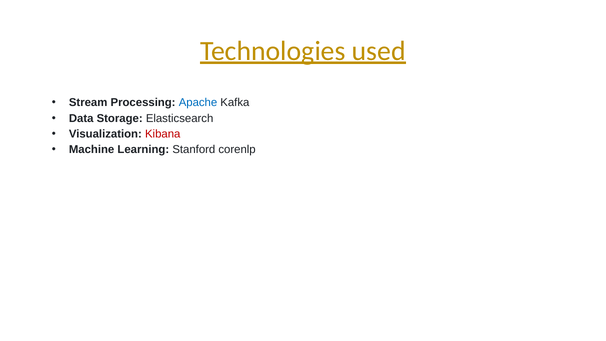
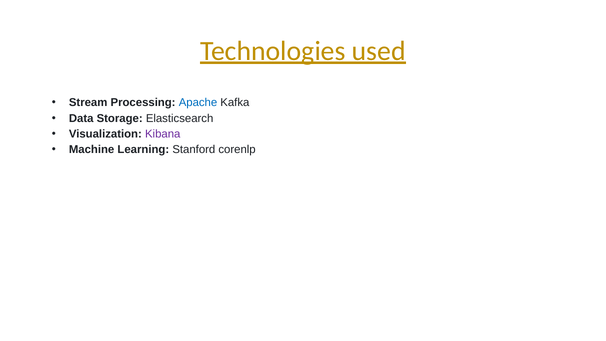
Kibana colour: red -> purple (163, 134)
